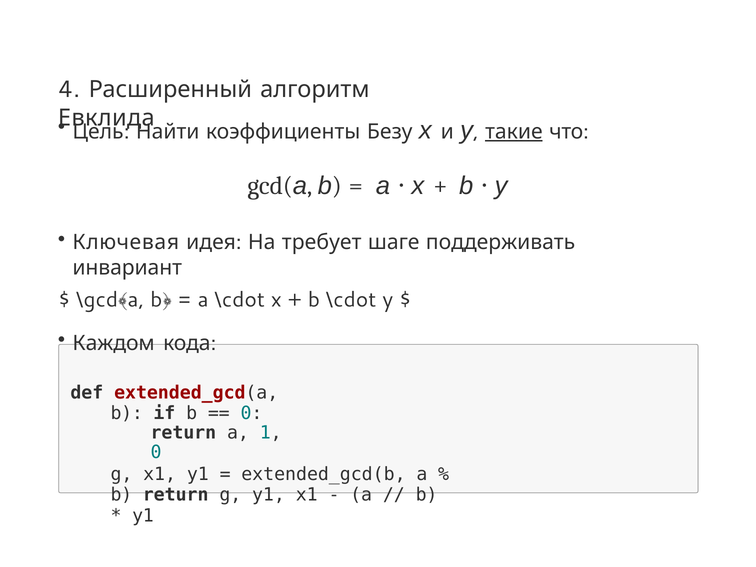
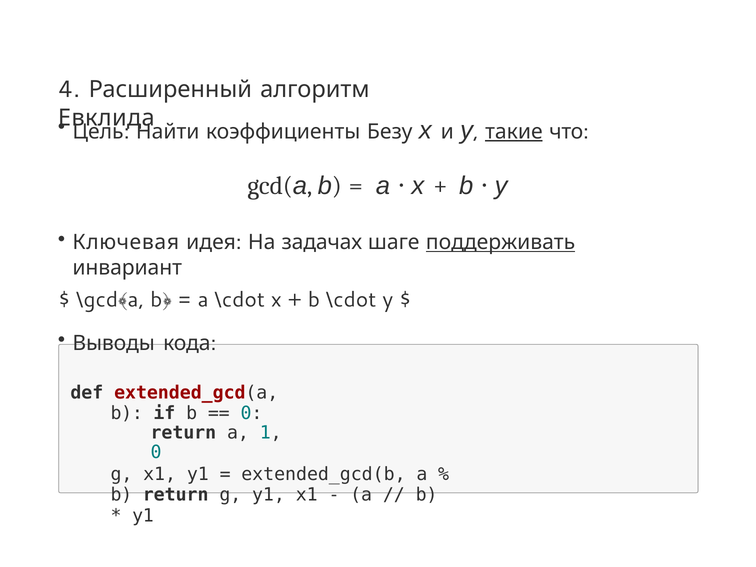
требует: требует -> задачах (322, 242)
поддерживать underline: none -> present (501, 242)
Каждом: Каждом -> Выводы (114, 343)
